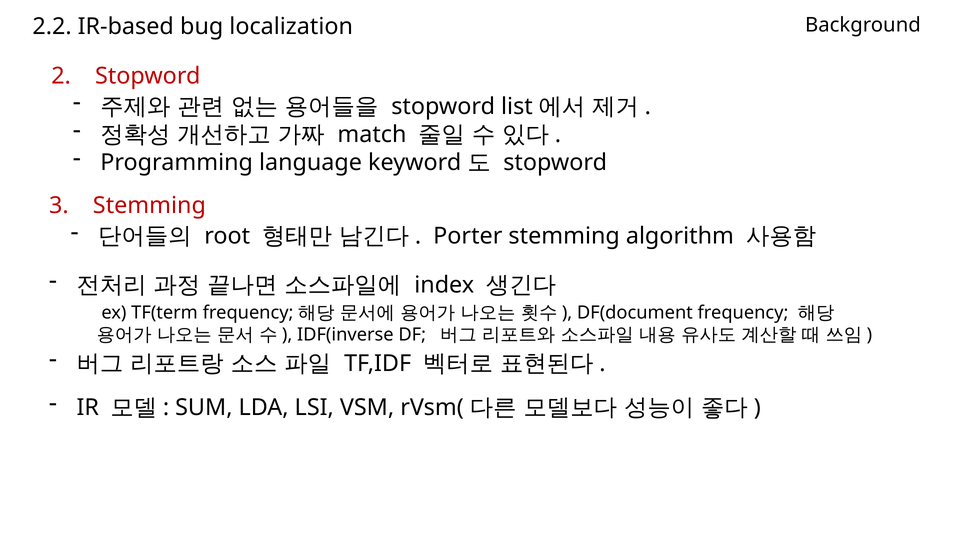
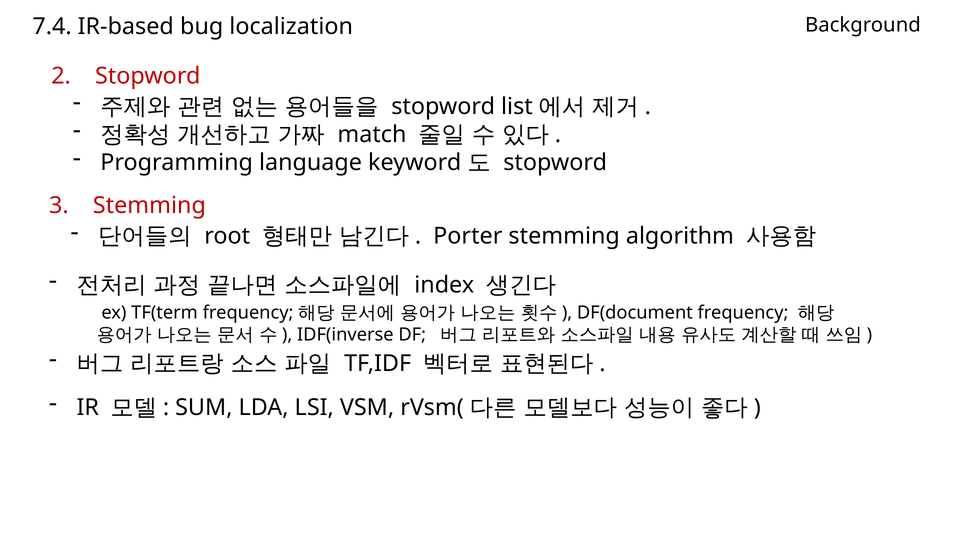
2.2: 2.2 -> 7.4 (52, 27)
